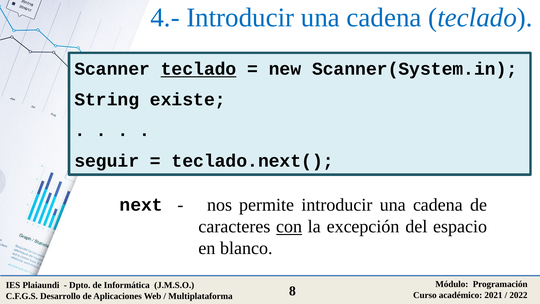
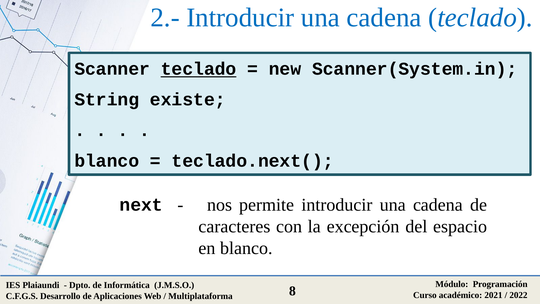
4.-: 4.- -> 2.- (165, 18)
seguir: seguir -> blanco (107, 161)
con underline: present -> none (289, 226)
